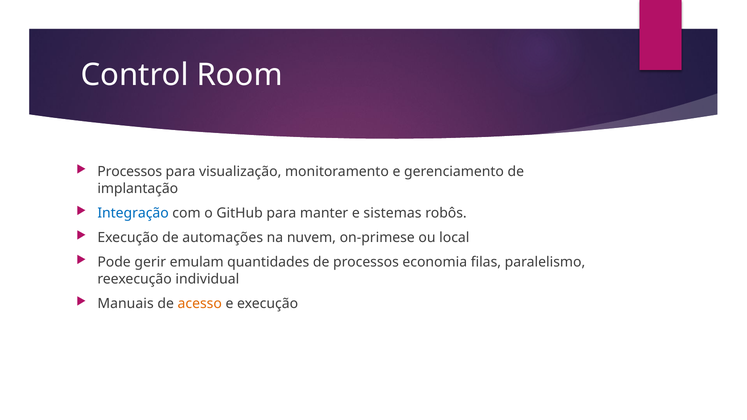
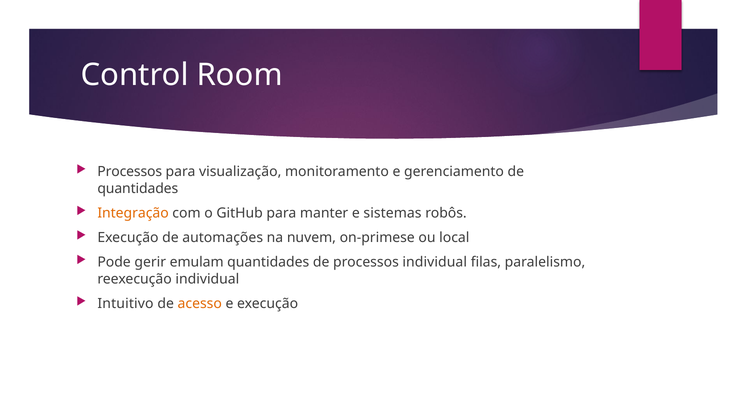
implantação: implantação -> quantidades (138, 189)
Integração colour: blue -> orange (133, 213)
processos economia: economia -> individual (435, 262)
Manuais: Manuais -> Intuitivo (126, 304)
